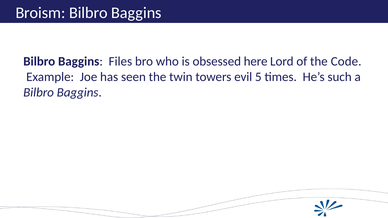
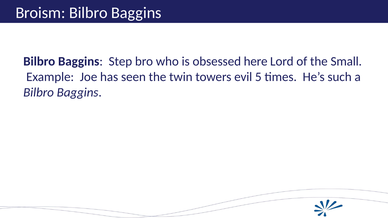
Files: Files -> Step (120, 62)
Code: Code -> Small (346, 62)
